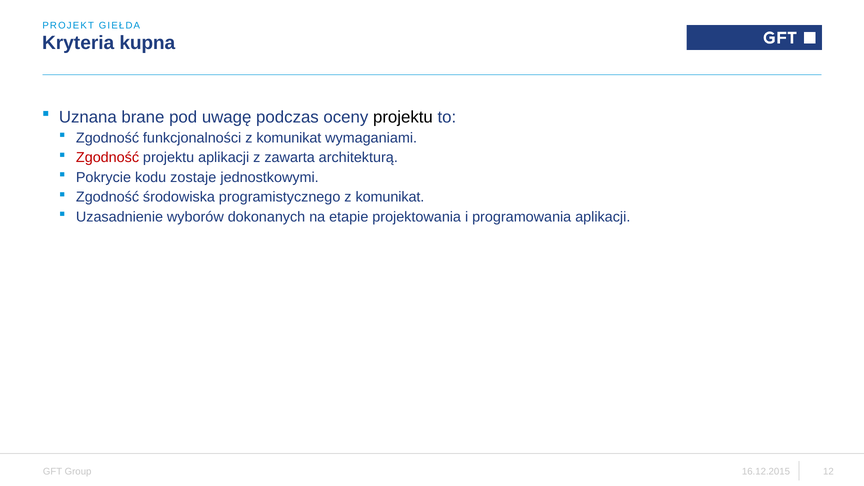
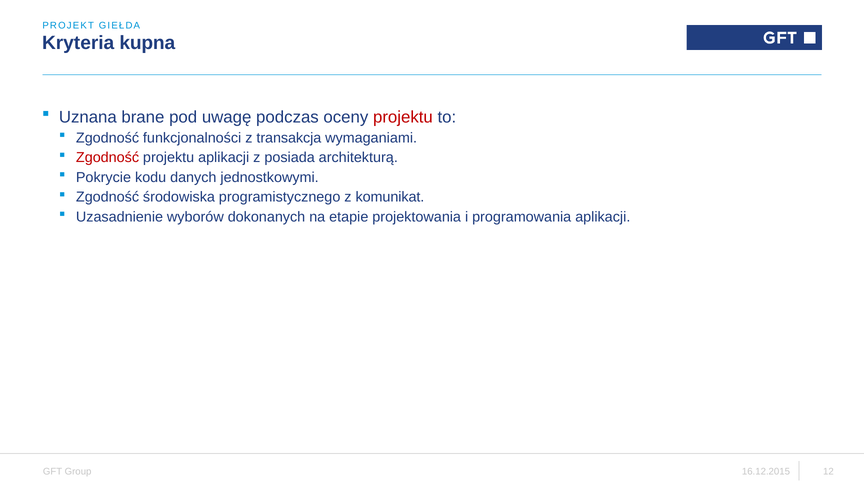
projektu colour: black -> red (403, 117)
funkcjonalności z komunikat: komunikat -> transakcja (289, 138)
zawarta: zawarta -> posiada (290, 158)
zostaje: zostaje -> danych (193, 177)
